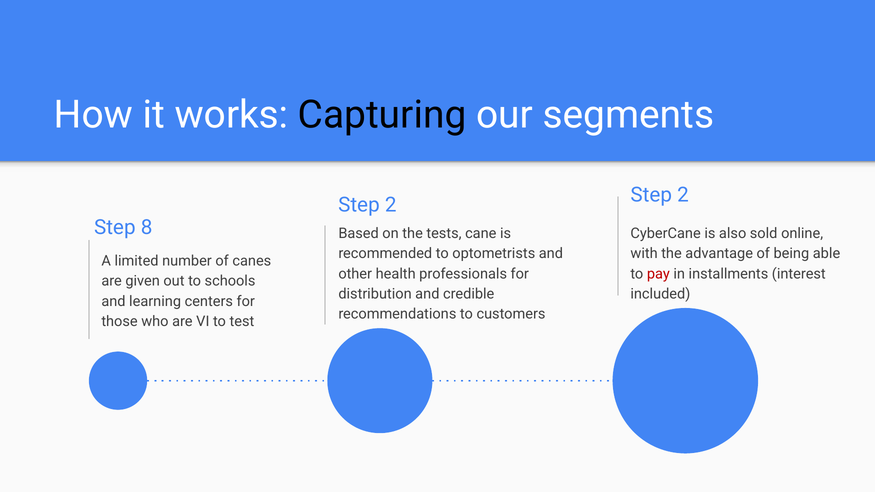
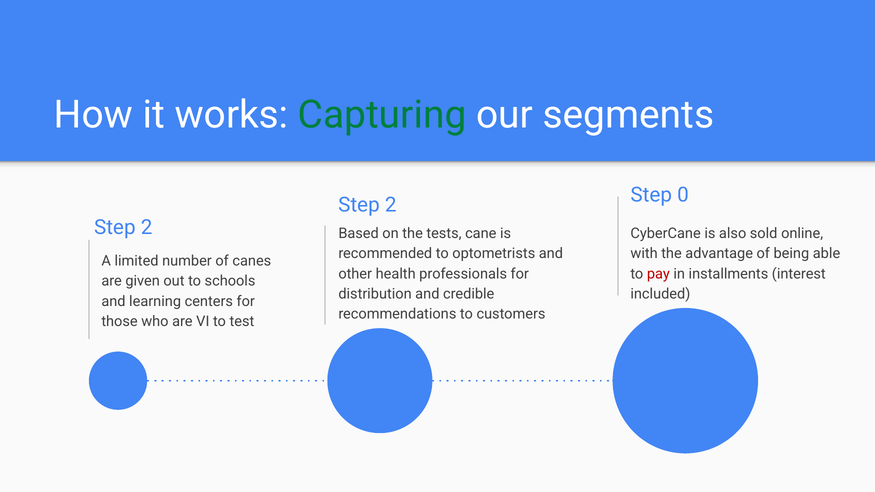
Capturing colour: black -> green (382, 115)
2: 2 -> 0 (683, 195)
8: 8 -> 2 (147, 228)
